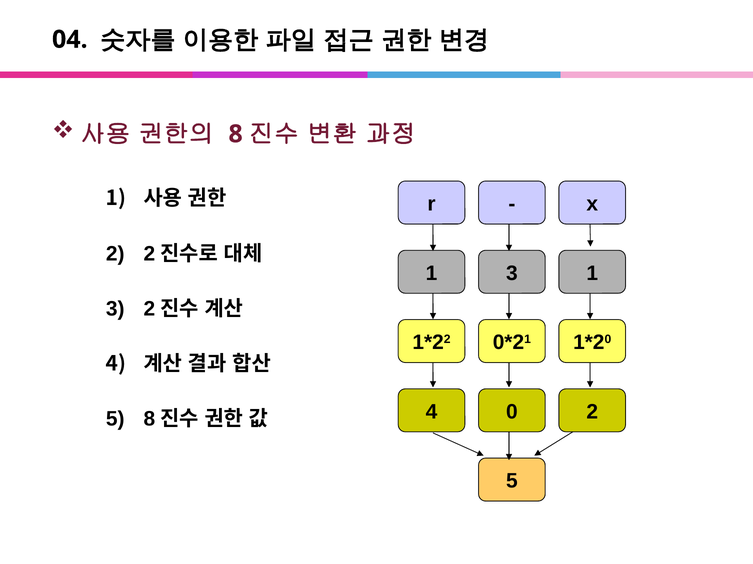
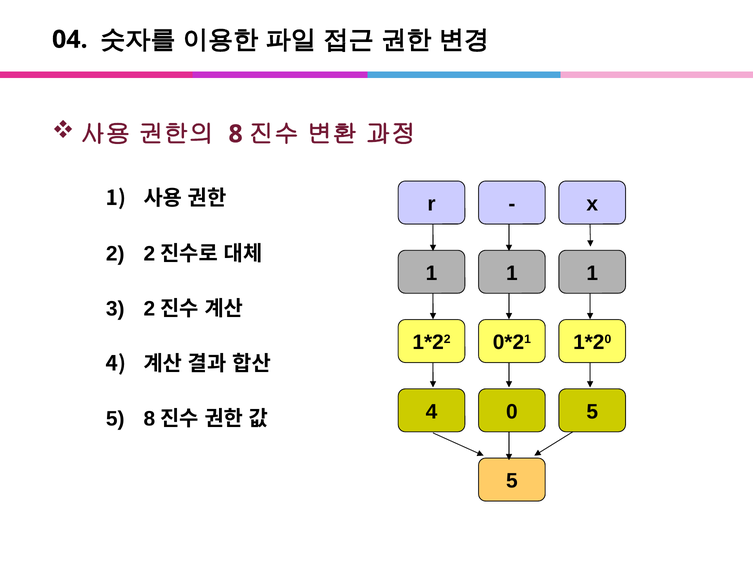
3: 3 -> 1 (512, 274)
0 2: 2 -> 5 (592, 412)
